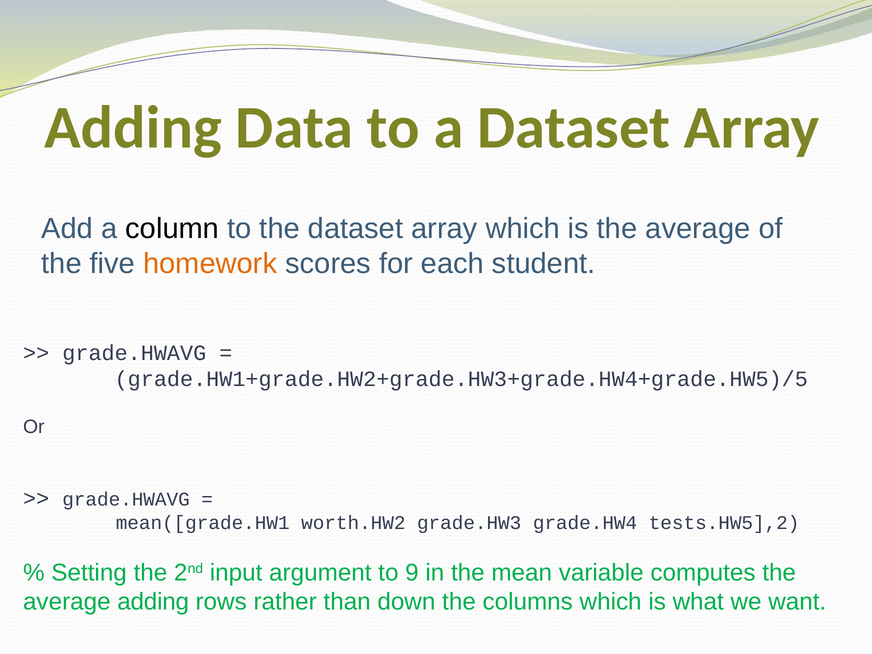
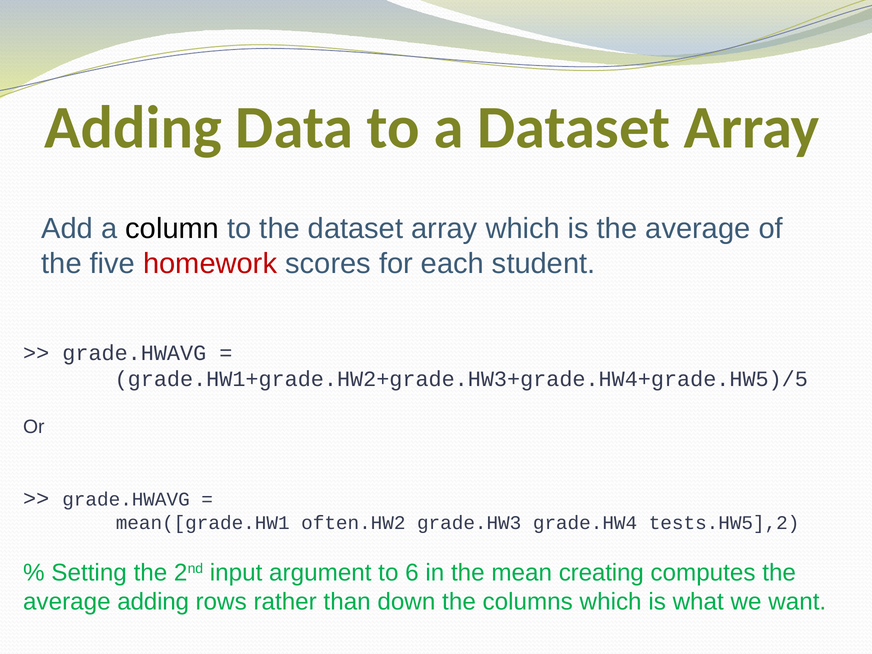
homework colour: orange -> red (210, 264)
worth.HW2: worth.HW2 -> often.HW2 (353, 523)
9: 9 -> 6 (412, 573)
variable: variable -> creating (601, 573)
